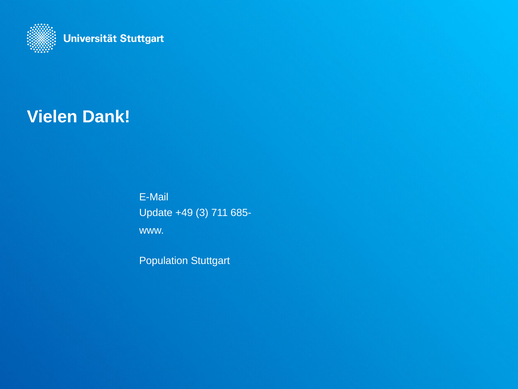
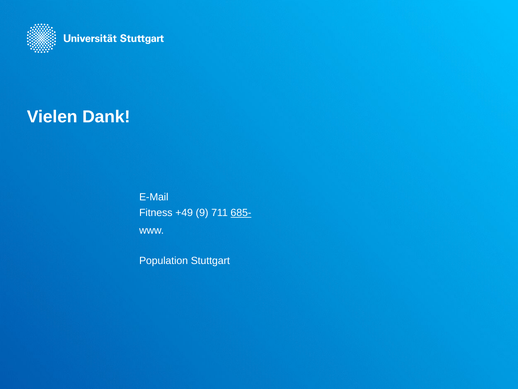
Update: Update -> Fitness (156, 213)
3: 3 -> 9 (202, 213)
685- underline: none -> present (241, 213)
